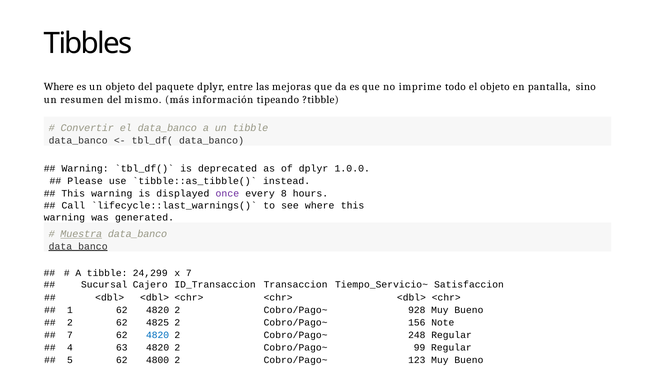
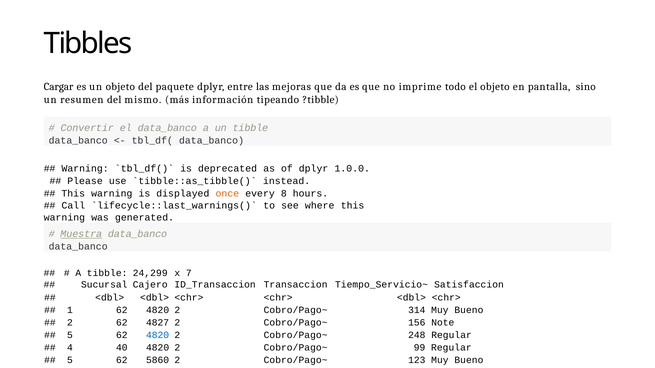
Where: Where -> Cargar (59, 87)
once colour: purple -> orange (227, 194)
data_banco underline: present -> none (78, 247)
928: 928 -> 314 (417, 310)
4825: 4825 -> 4827 (158, 323)
7: 7 -> 5 (70, 336)
63: 63 -> 40 (122, 348)
4800: 4800 -> 5860 (158, 360)
